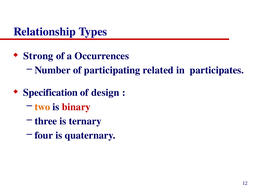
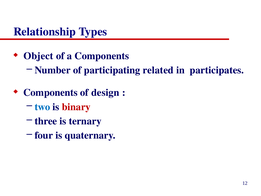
Strong: Strong -> Object (38, 56)
a Occurrences: Occurrences -> Components (102, 56)
Specification: Specification -> Components (50, 92)
two colour: orange -> blue (42, 107)
